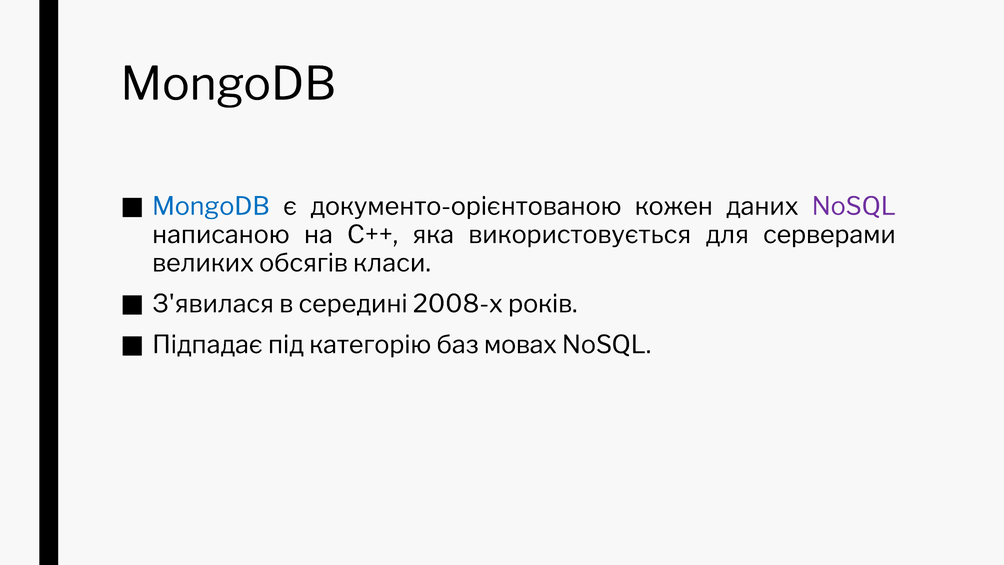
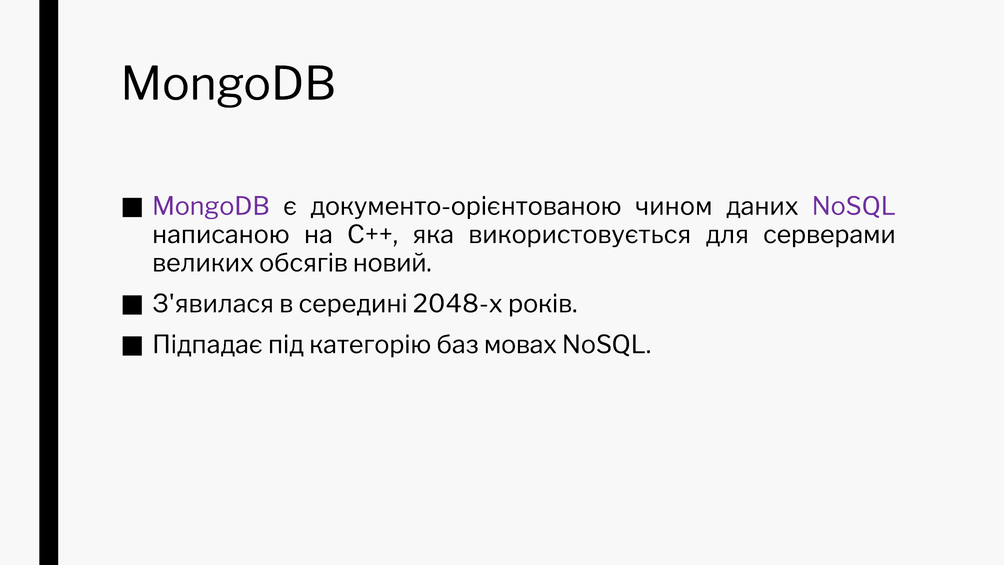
MongoDB colour: blue -> purple (211, 206)
кожен: кожен -> чином (674, 206)
класи: класи -> новий (392, 263)
2008-х: 2008-х -> 2048-х (458, 304)
